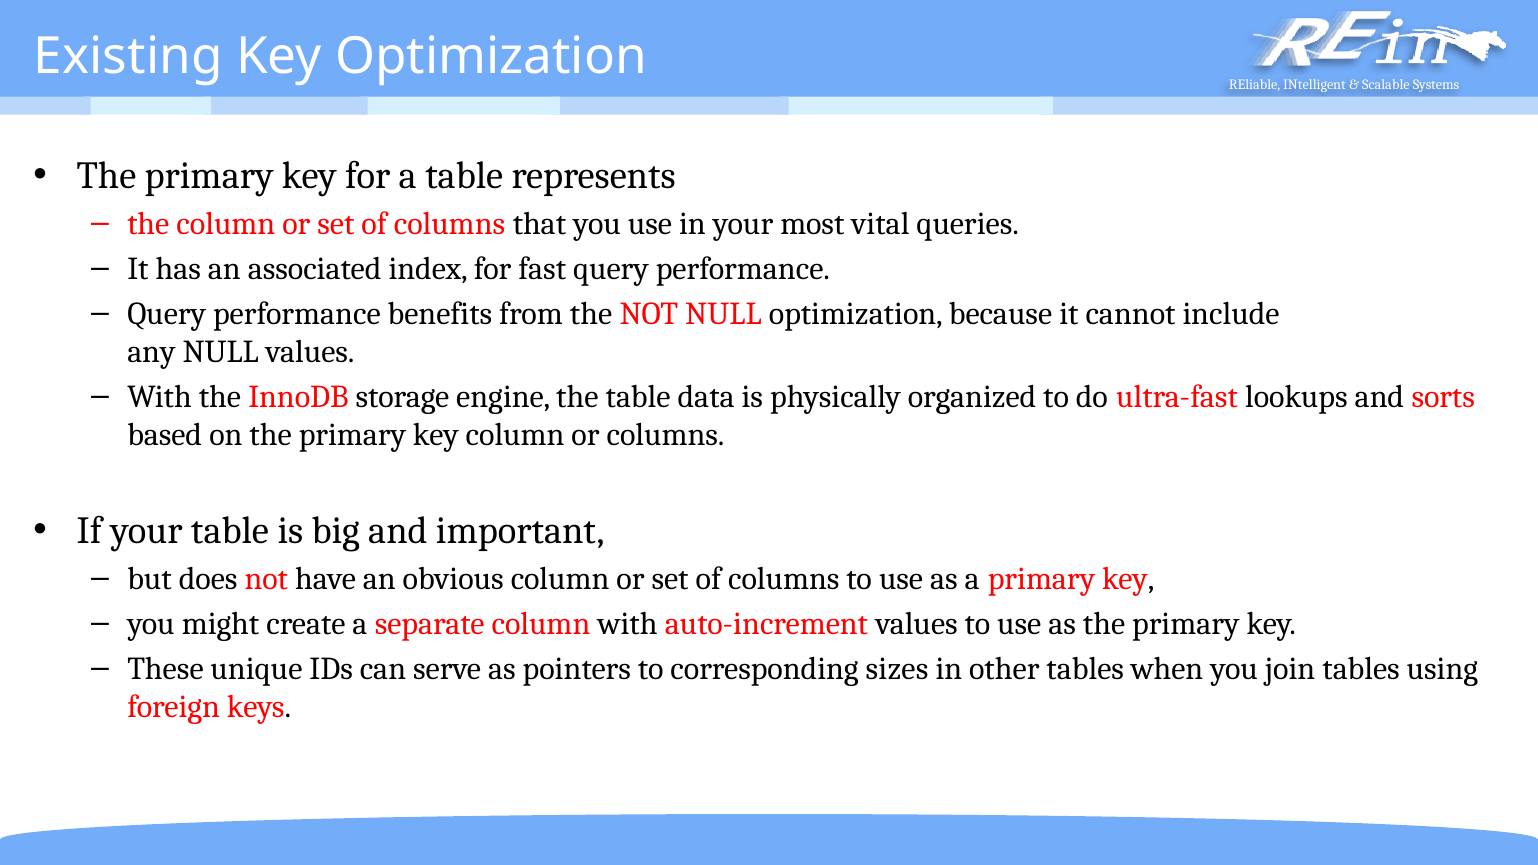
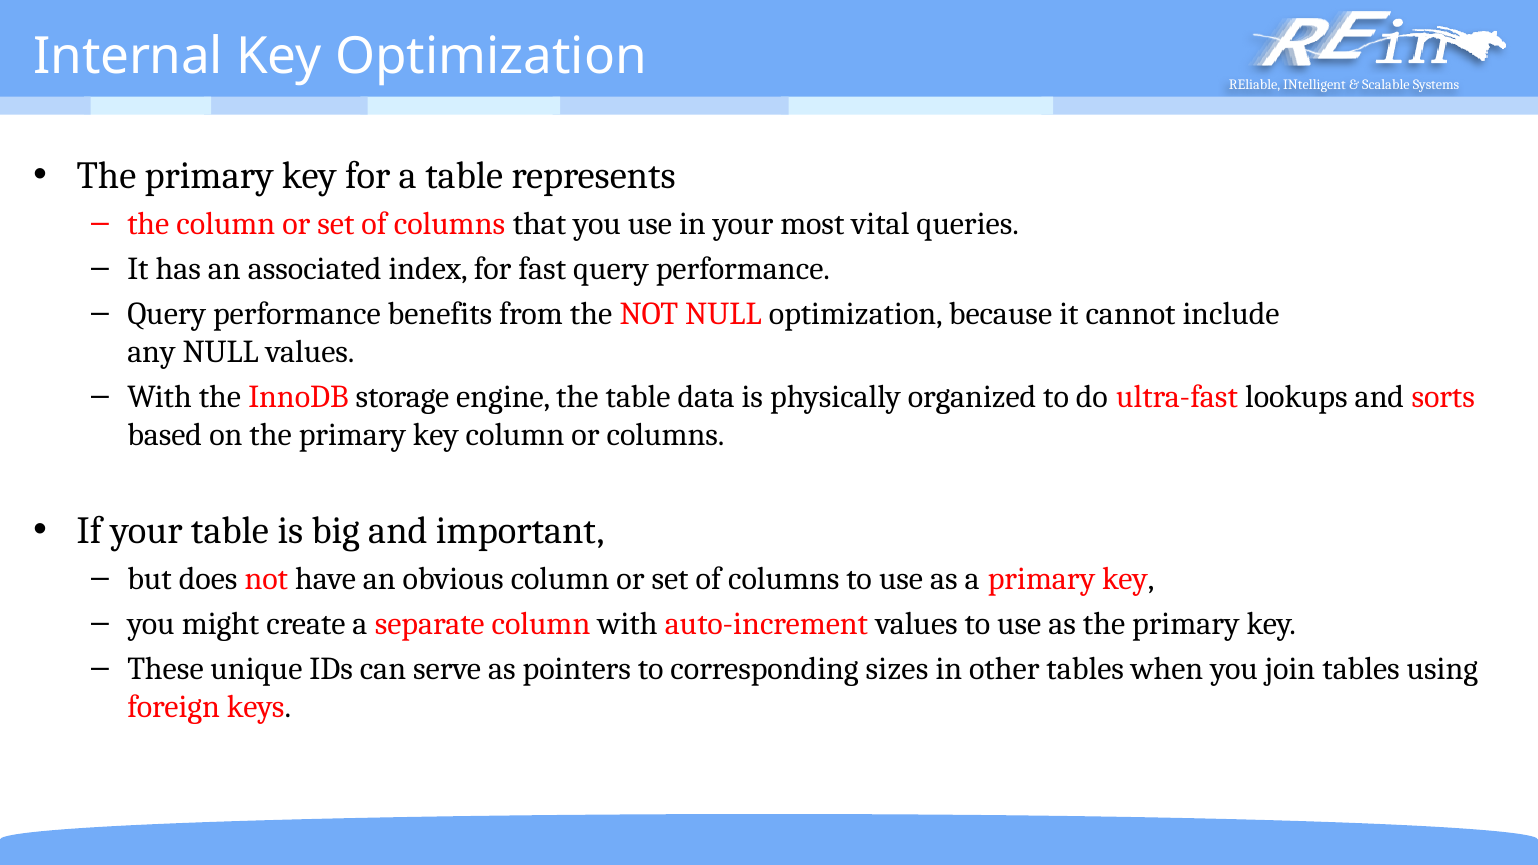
Existing: Existing -> Internal (128, 56)
